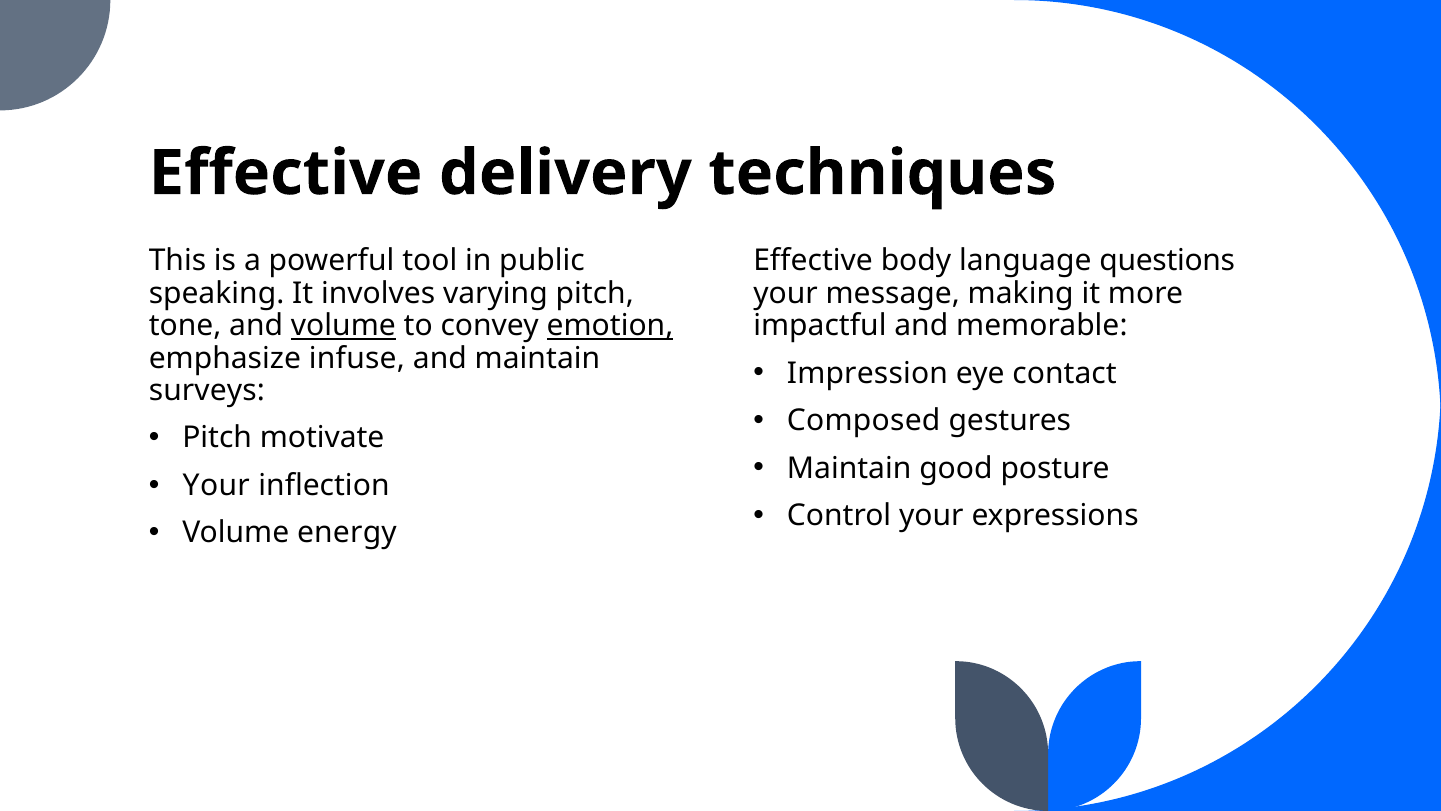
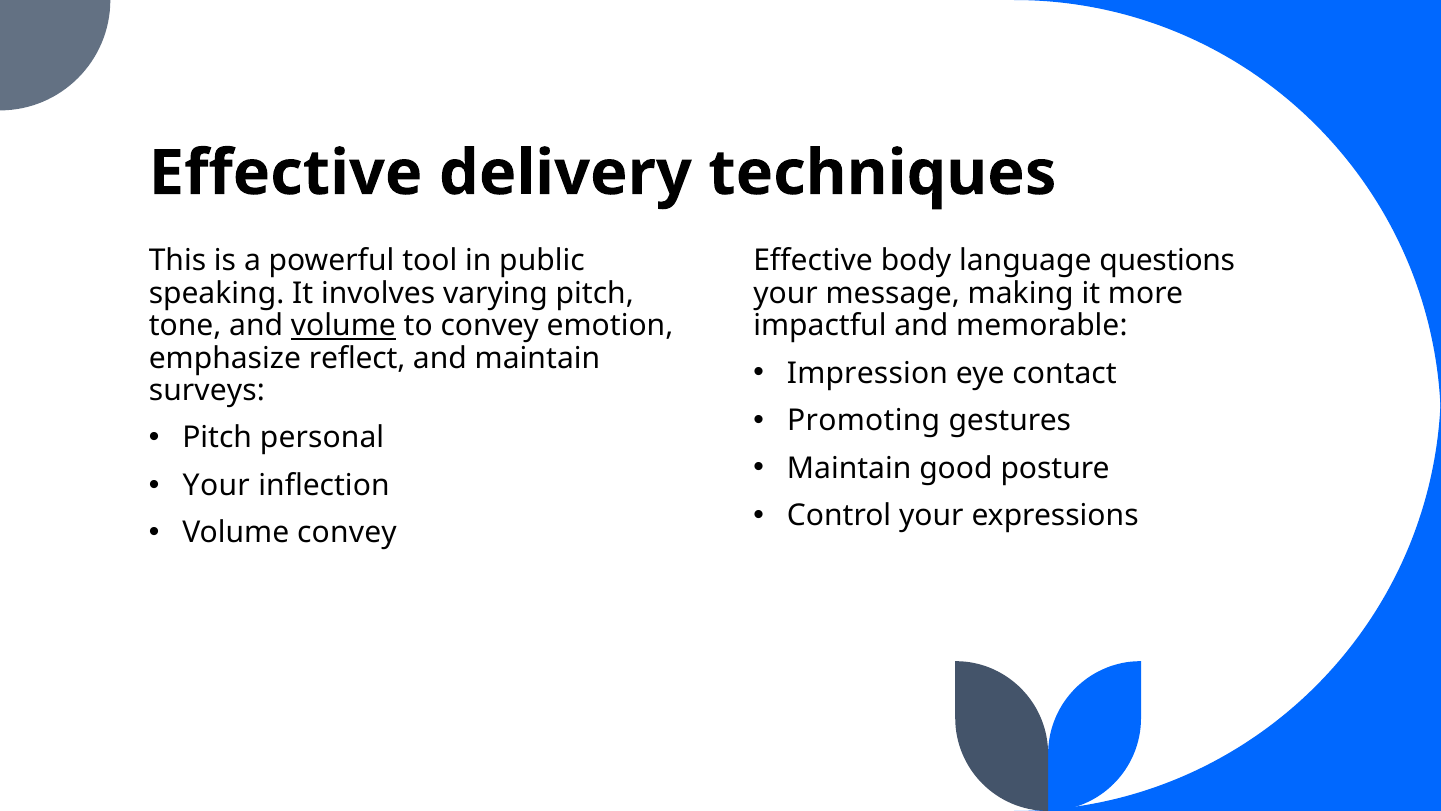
emotion underline: present -> none (610, 325)
infuse: infuse -> reflect (357, 358)
Composed: Composed -> Promoting (864, 420)
motivate: motivate -> personal (322, 438)
Volume energy: energy -> convey (347, 533)
